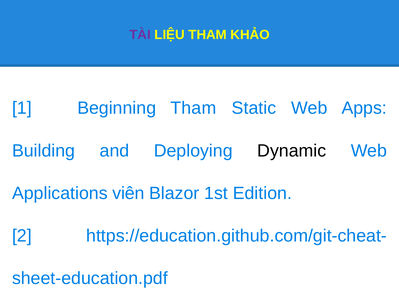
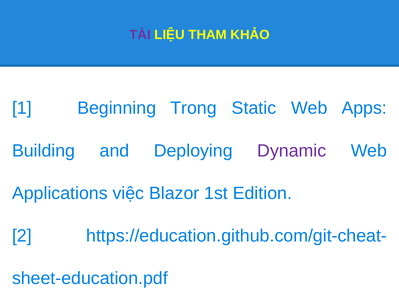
Beginning Tham: Tham -> Trong (193, 108)
Dynamic colour: black -> purple (292, 151)
viên: viên -> việc (128, 193)
